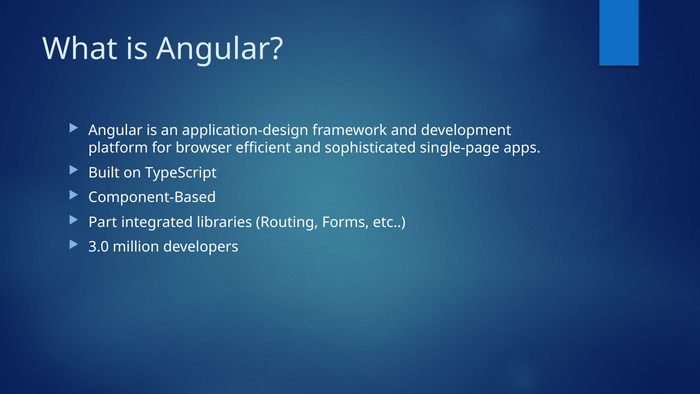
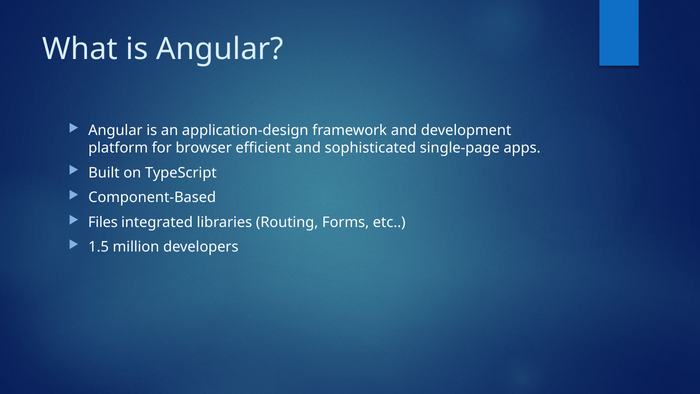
Part: Part -> Files (103, 222)
3.0: 3.0 -> 1.5 (99, 247)
